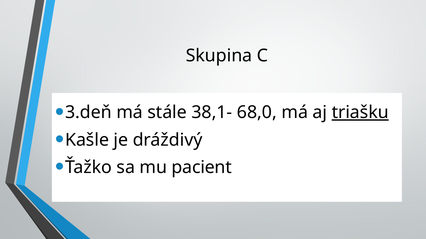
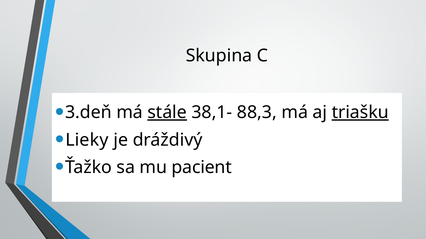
stále underline: none -> present (167, 113)
68,0: 68,0 -> 88,3 (257, 113)
Kašle: Kašle -> Lieky (87, 140)
